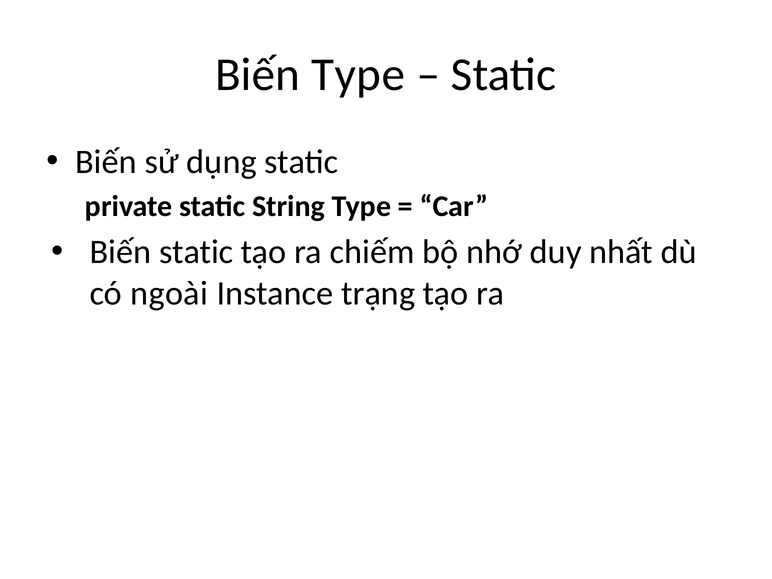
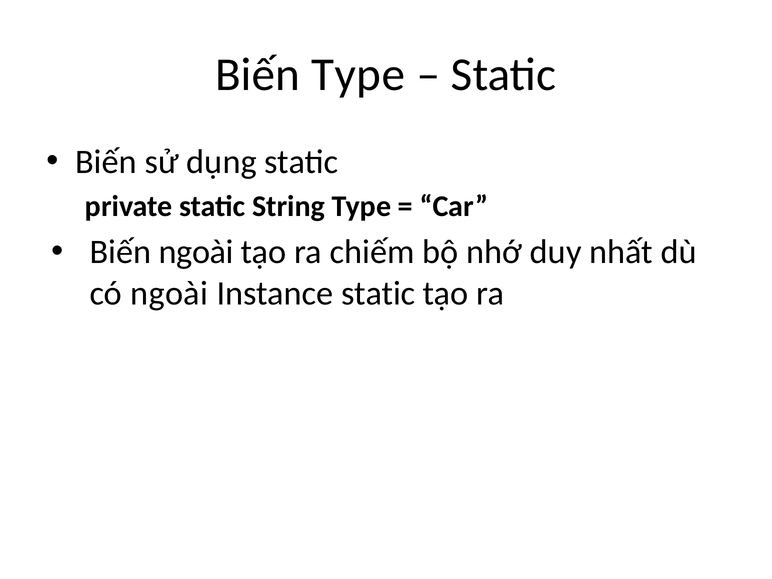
Biến static: static -> ngoài (196, 252)
Instance trạng: trạng -> static (378, 293)
